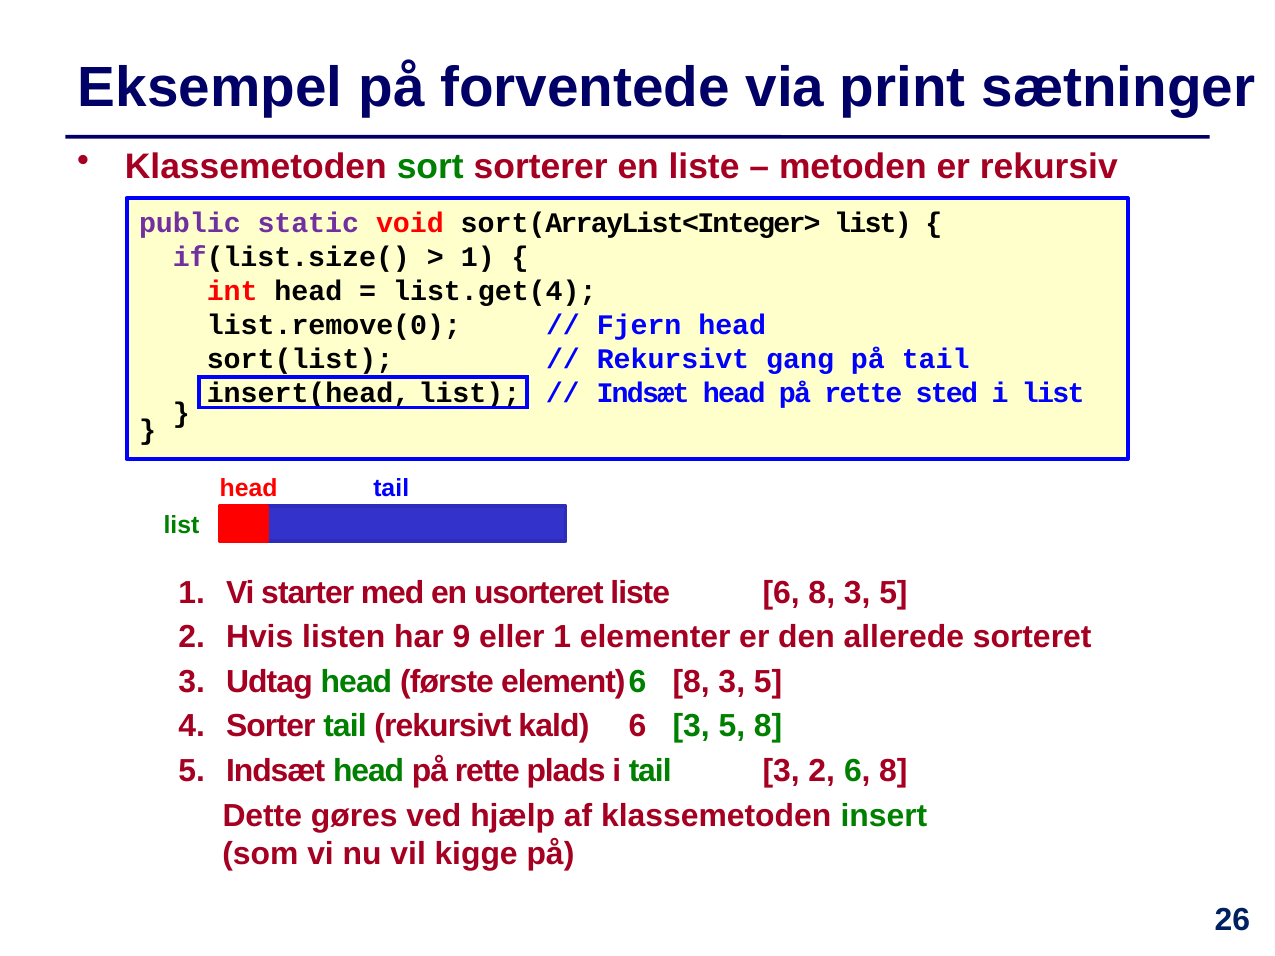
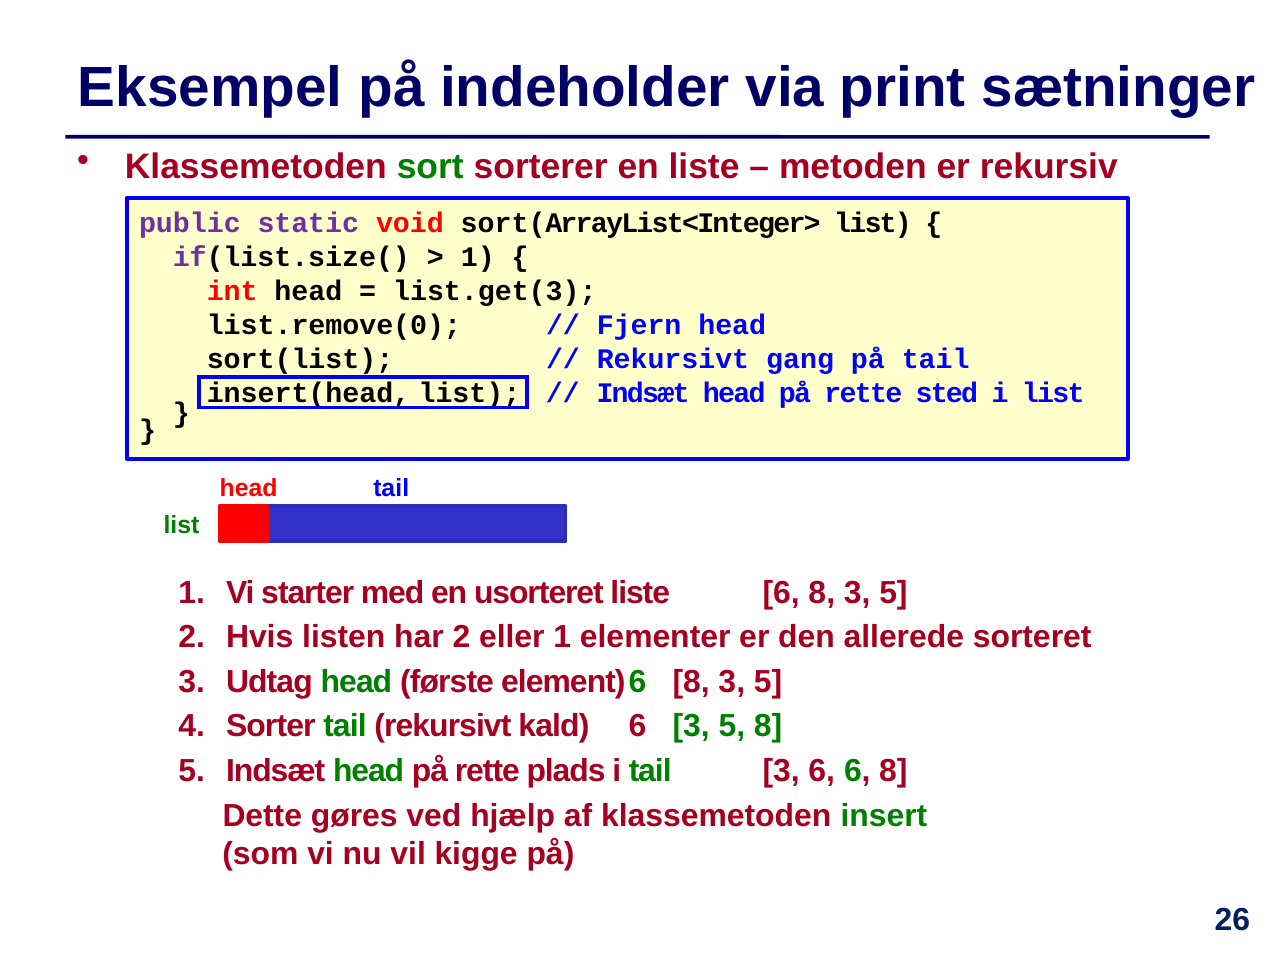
forventede: forventede -> indeholder (585, 88)
list.get(4: list.get(4 -> list.get(3 (495, 292)
har 9: 9 -> 2 (462, 637)
3 2: 2 -> 6 (822, 771)
